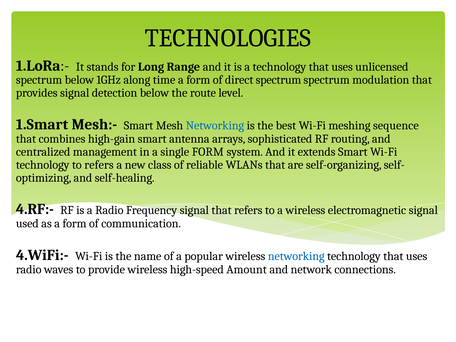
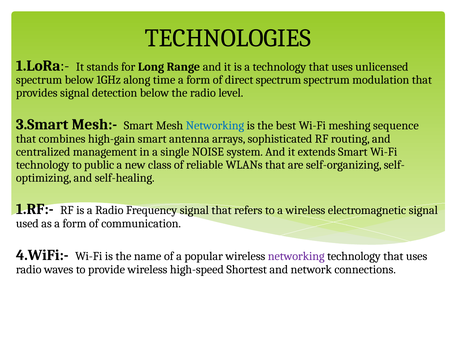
the route: route -> radio (203, 93)
1.Smart: 1.Smart -> 3.Smart (42, 124)
single FORM: FORM -> NOISE (208, 152)
to refers: refers -> public (99, 165)
4.RF:-: 4.RF:- -> 1.RF:- (35, 209)
networking colour: blue -> purple (296, 256)
Amount: Amount -> Shortest (247, 269)
